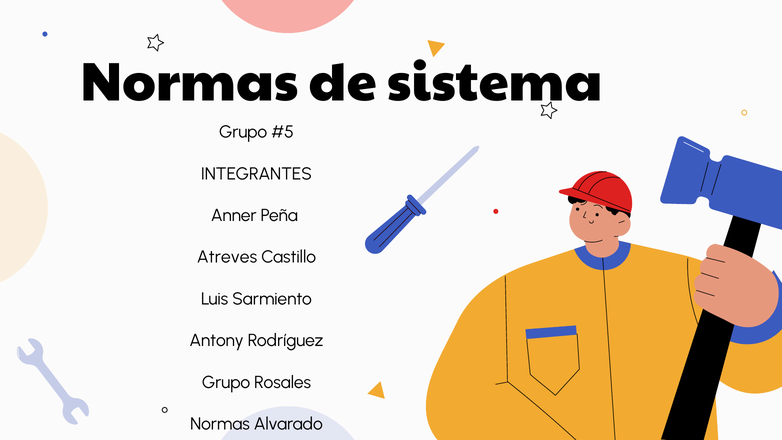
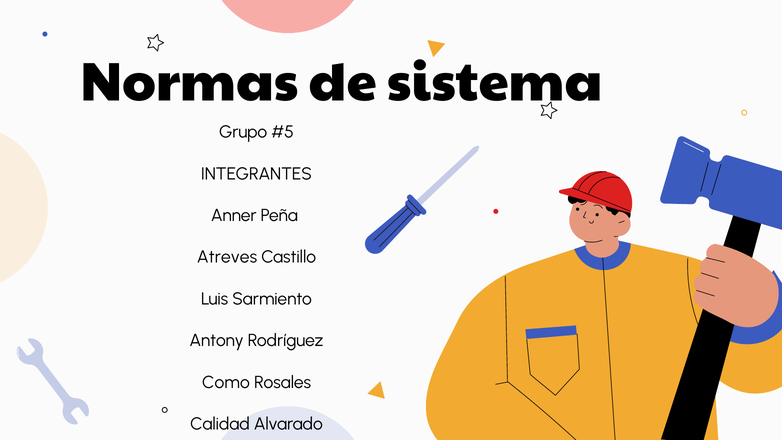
Grupo: Grupo -> Como (226, 382)
Normas: Normas -> Calidad (220, 424)
